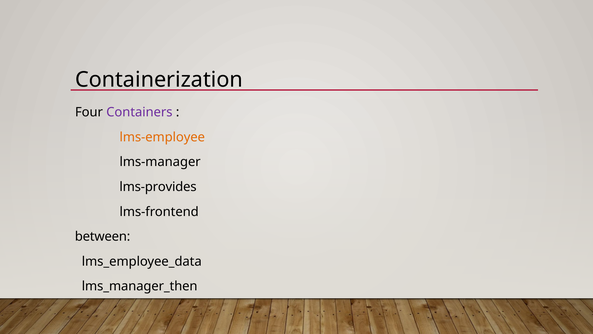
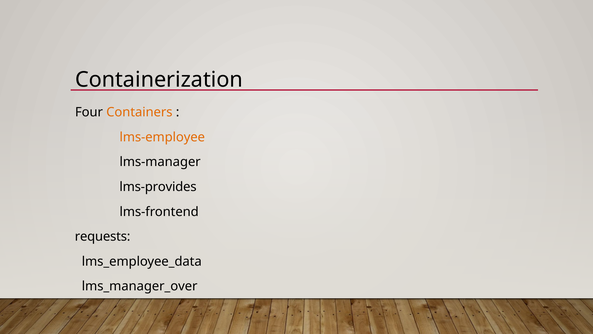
Containers colour: purple -> orange (139, 112)
between: between -> requests (103, 236)
lms_manager_then: lms_manager_then -> lms_manager_over (140, 286)
